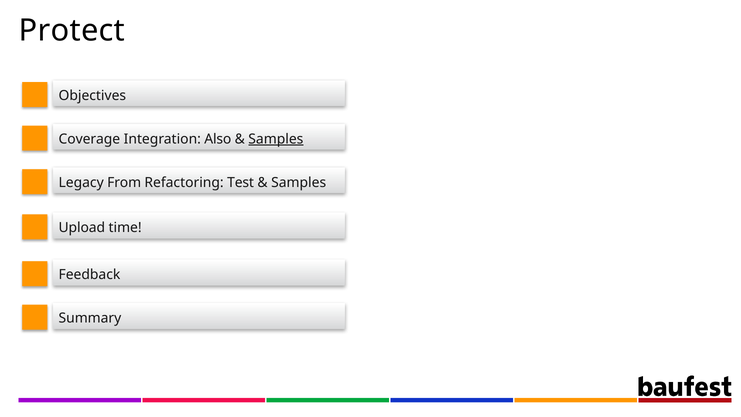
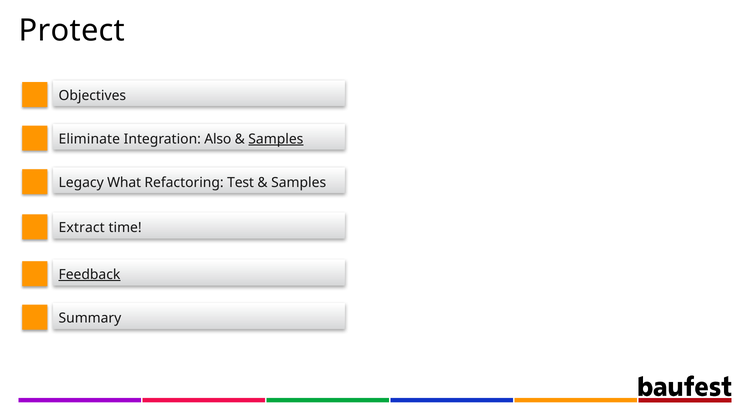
Coverage: Coverage -> Eliminate (89, 139)
From: From -> What (124, 182)
Upload: Upload -> Extract (82, 228)
Feedback underline: none -> present (89, 274)
